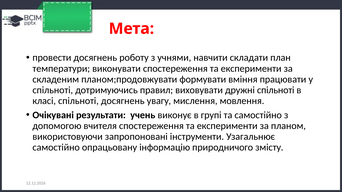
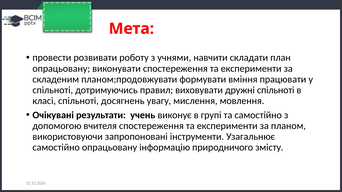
провести досягнень: досягнень -> розвивати (95, 58)
температури: температури -> опрацьовану (61, 69)
